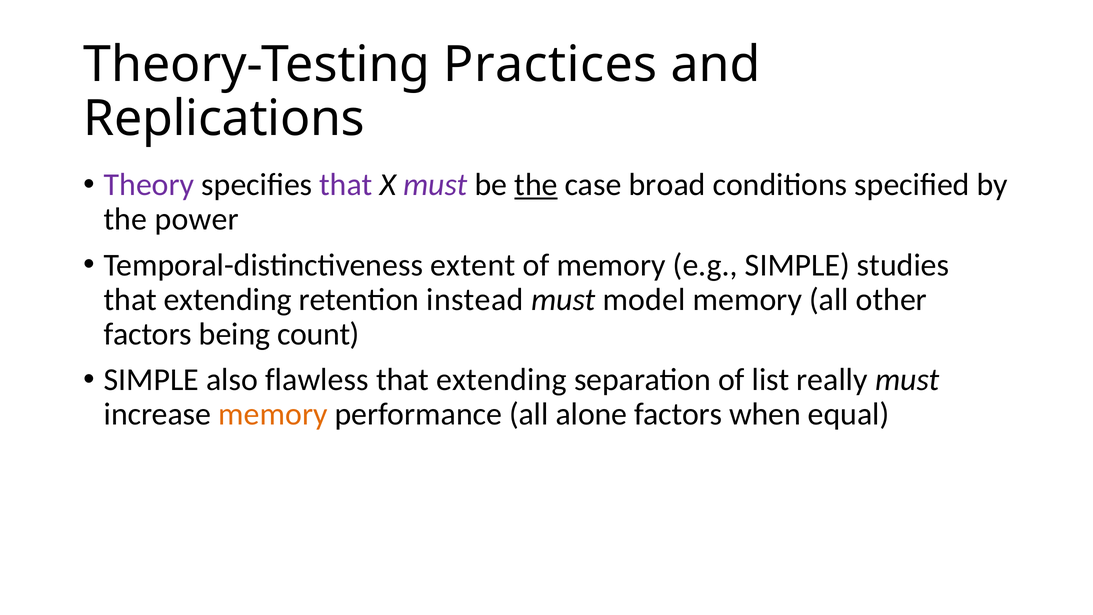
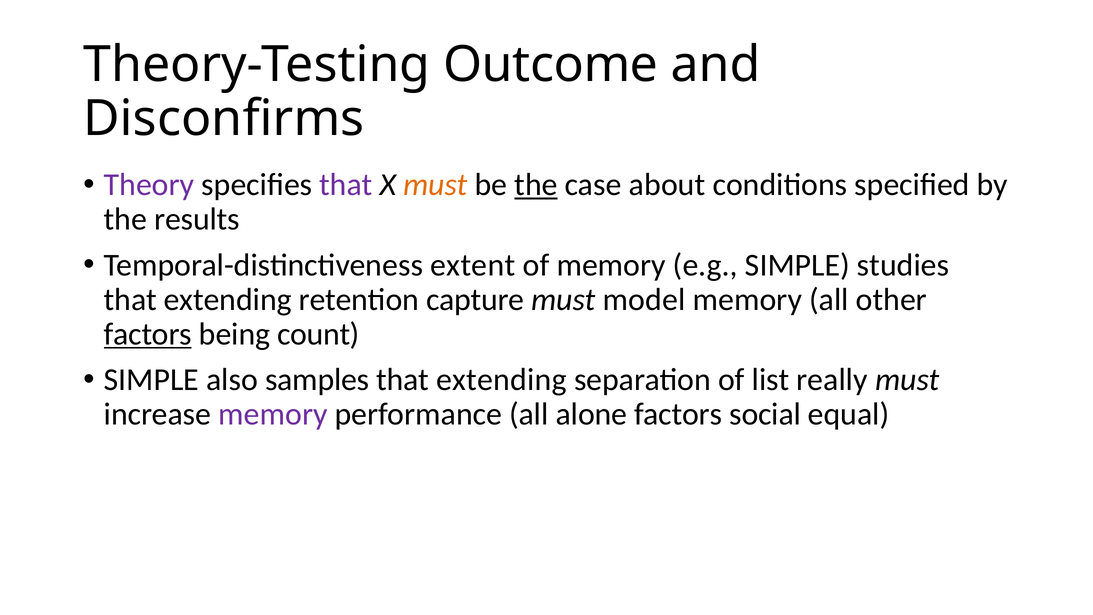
Practices: Practices -> Outcome (551, 65)
Replications: Replications -> Disconfirms (224, 119)
must colour: purple -> orange (435, 185)
broad: broad -> about (667, 185)
power: power -> results (197, 219)
instead: instead -> capture (475, 299)
factors underline: none -> present (148, 334)
flawless: flawless -> samples (317, 380)
memory colour: orange -> purple (273, 414)
when: when -> social (765, 414)
